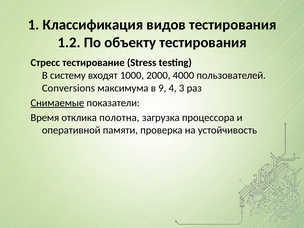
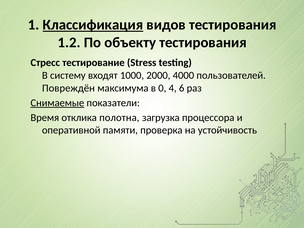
Классификация underline: none -> present (93, 25)
Conversions: Conversions -> Повреждён (68, 88)
9: 9 -> 0 (162, 88)
3: 3 -> 6 (182, 88)
